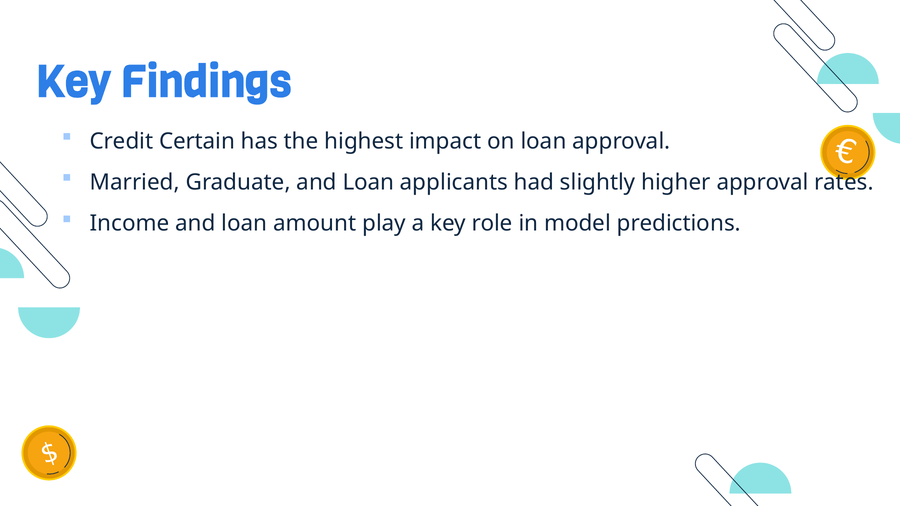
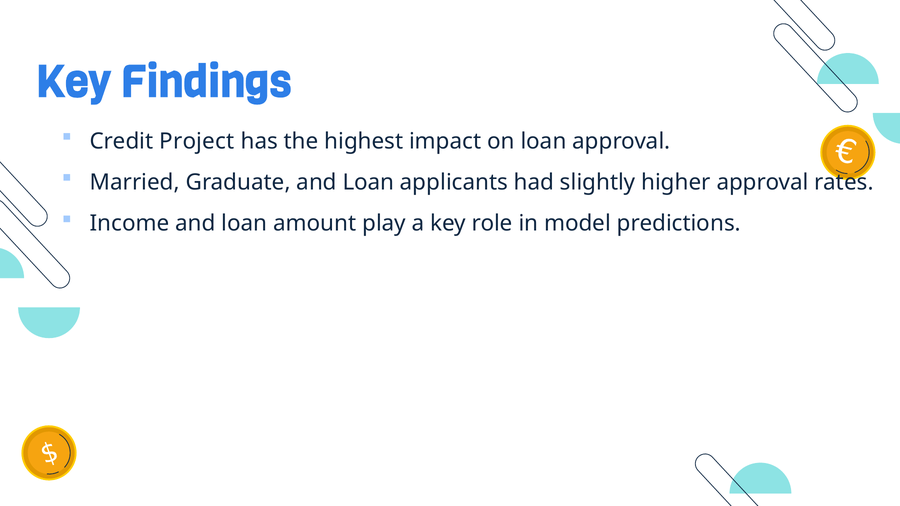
Certain: Certain -> Project (197, 141)
